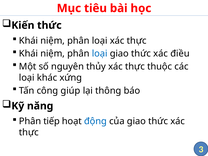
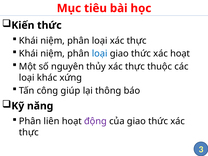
xác điều: điều -> hoạt (180, 54)
tiếp: tiếp -> liên (52, 121)
động colour: blue -> purple (95, 121)
